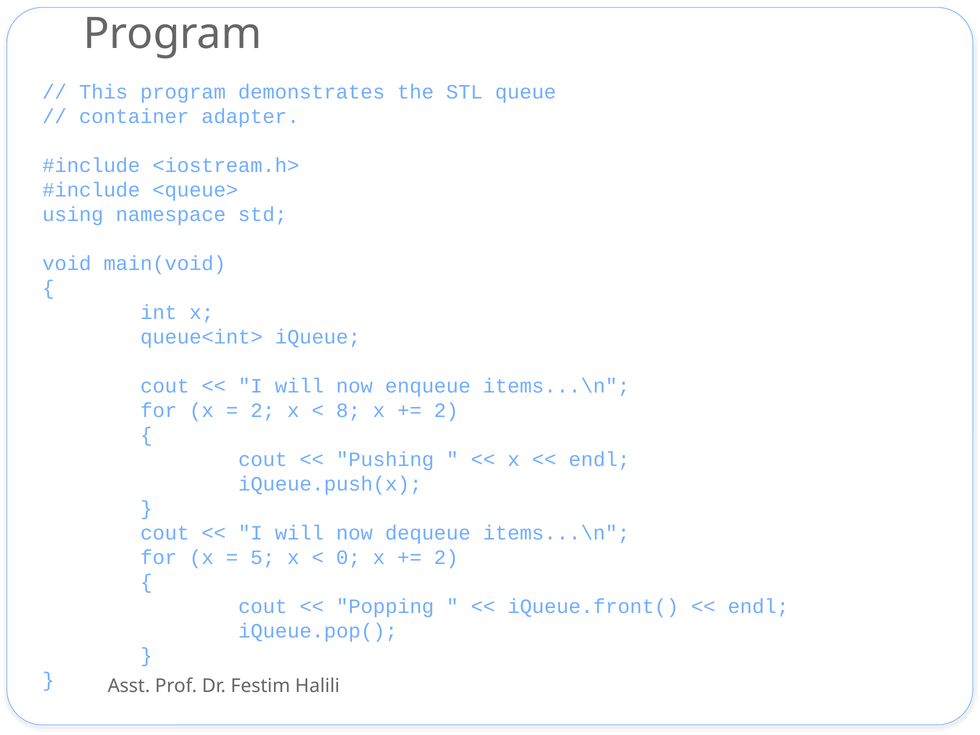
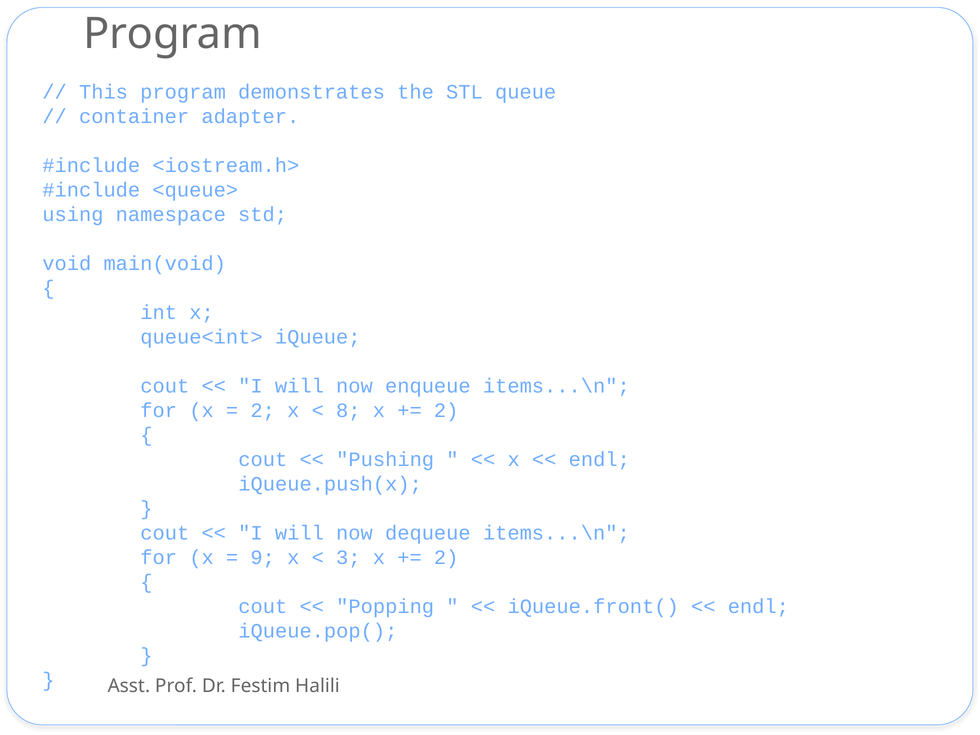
5: 5 -> 9 (263, 557)
0: 0 -> 3 (348, 557)
